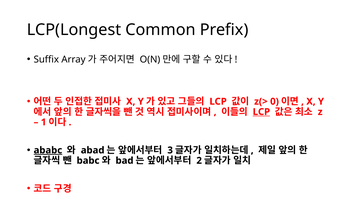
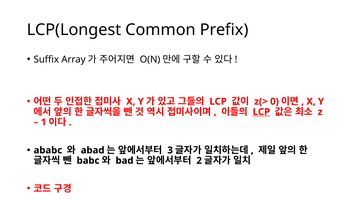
ababc underline: present -> none (48, 150)
